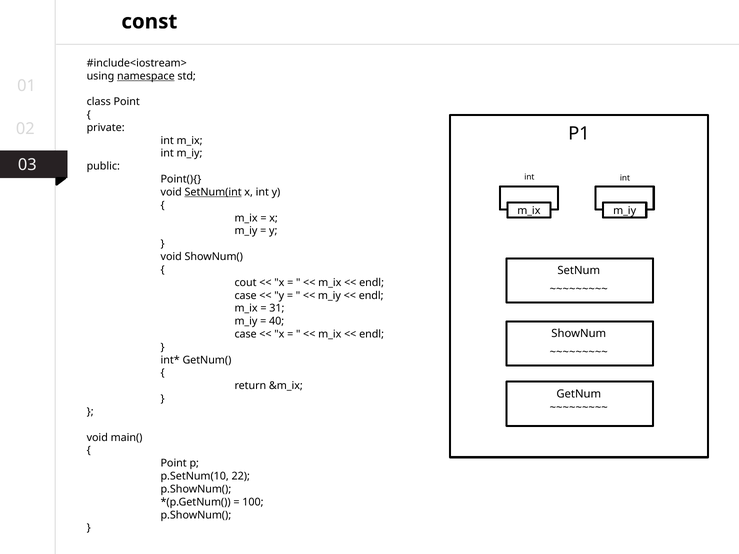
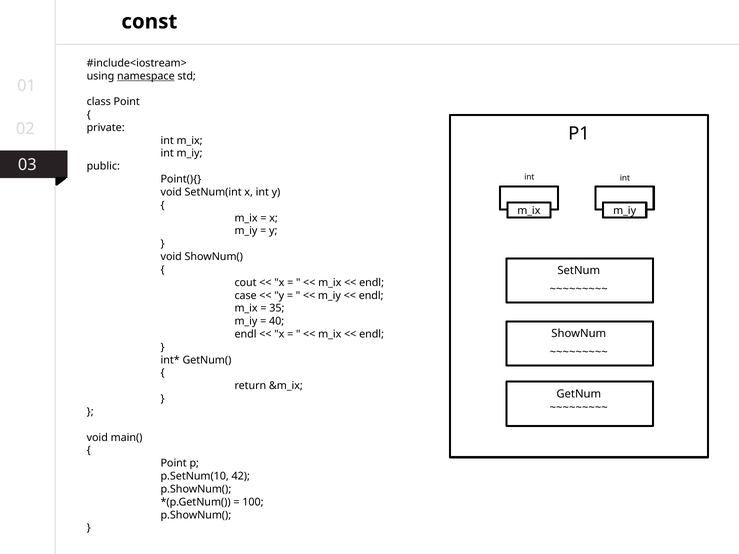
SetNum(int underline: present -> none (213, 192)
31: 31 -> 35 (277, 309)
case: case -> endl (246, 334)
22: 22 -> 42 (241, 476)
